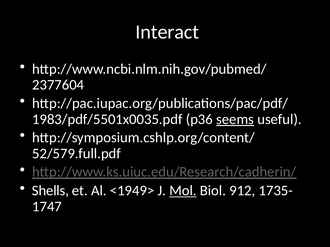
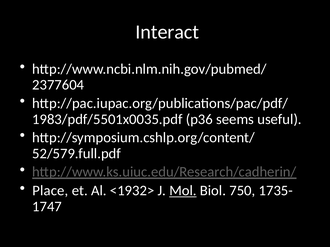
seems underline: present -> none (235, 119)
Shells: Shells -> Place (50, 191)
<1949>: <1949> -> <1932> (132, 191)
912: 912 -> 750 (242, 191)
